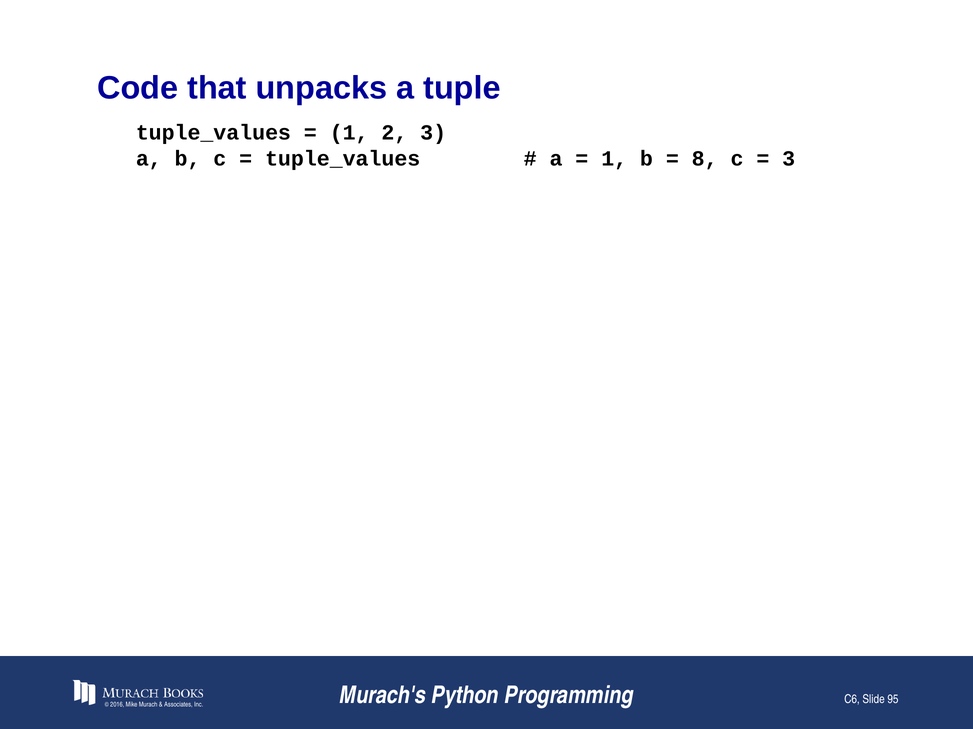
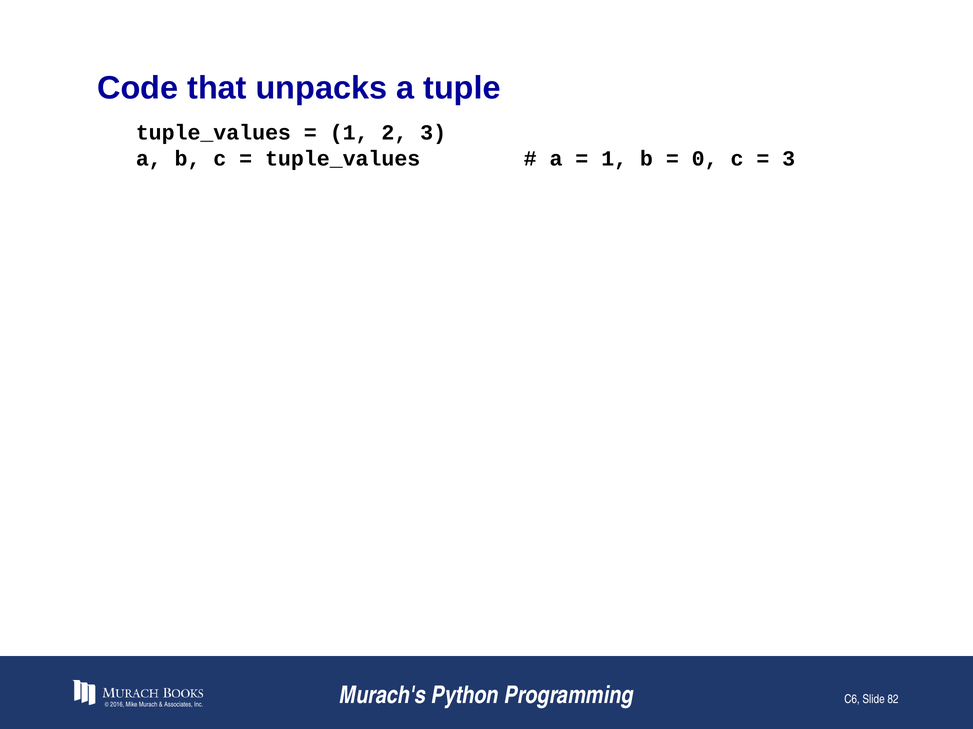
8: 8 -> 0 (705, 159)
95: 95 -> 82 (893, 700)
